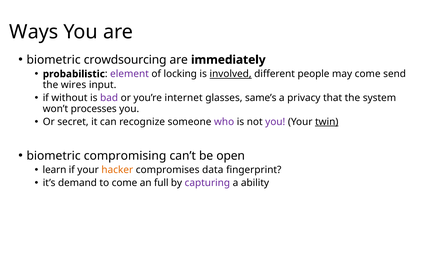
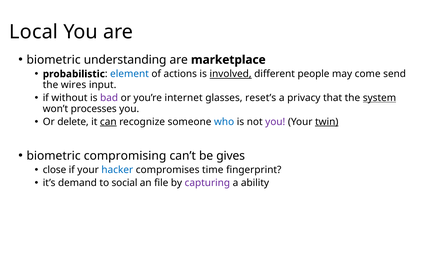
Ways: Ways -> Local (34, 32)
crowdsourcing: crowdsourcing -> understanding (125, 60)
immediately: immediately -> marketplace (228, 60)
element colour: purple -> blue (130, 74)
locking: locking -> actions (180, 74)
same’s: same’s -> reset’s (261, 98)
system underline: none -> present (379, 98)
secret: secret -> delete (73, 122)
can underline: none -> present (108, 122)
who colour: purple -> blue (224, 122)
open: open -> gives (231, 156)
learn: learn -> close (55, 170)
hacker colour: orange -> blue (117, 170)
data: data -> time (213, 170)
to come: come -> social (125, 183)
full: full -> file (161, 183)
